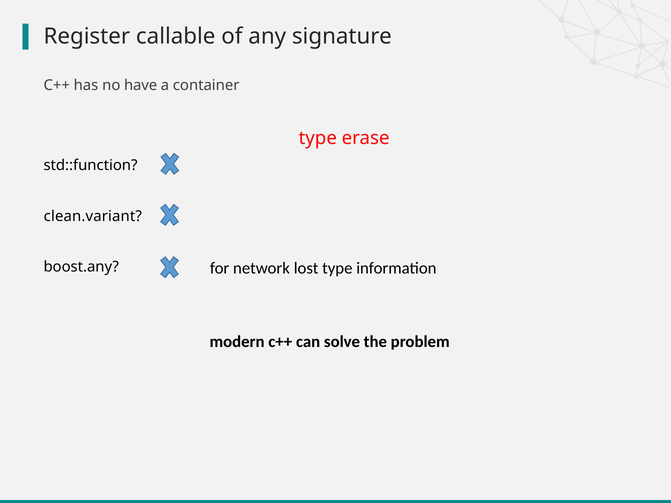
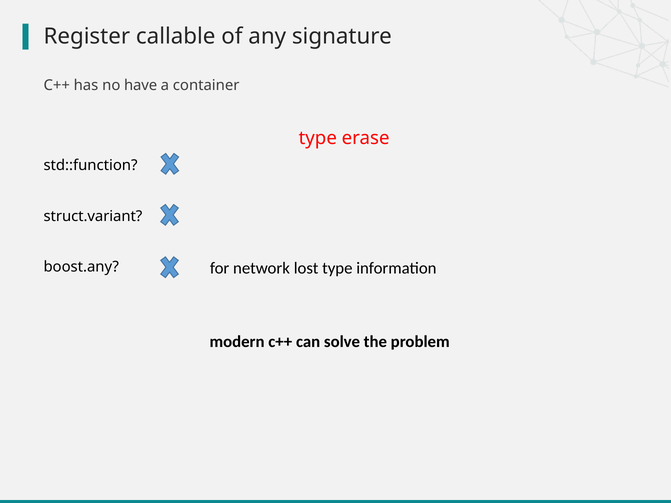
clean.variant: clean.variant -> struct.variant (93, 216)
